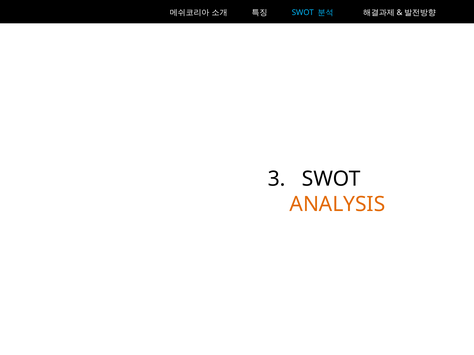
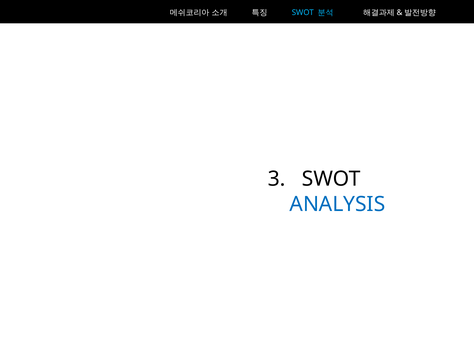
ANALYSIS colour: orange -> blue (337, 205)
